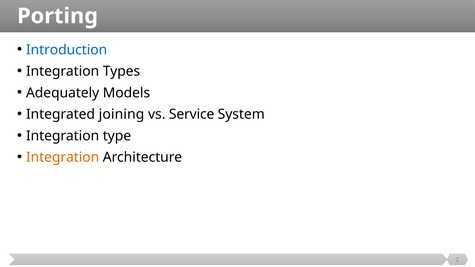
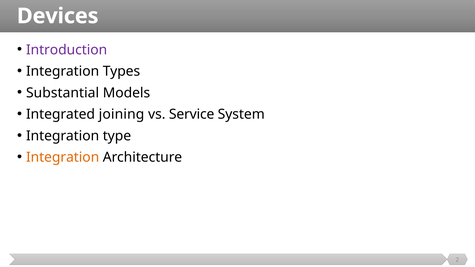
Porting: Porting -> Devices (58, 16)
Introduction colour: blue -> purple (67, 50)
Adequately: Adequately -> Substantial (63, 93)
